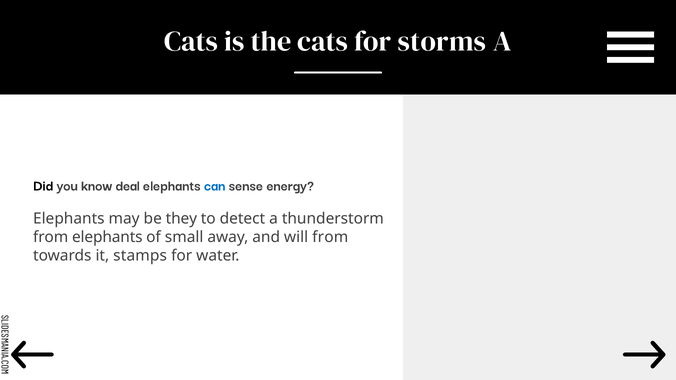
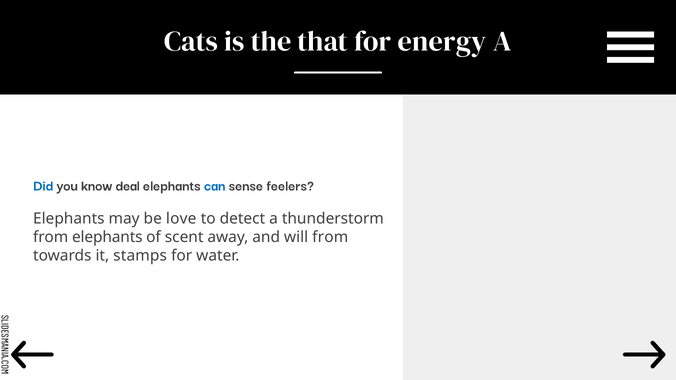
the cats: cats -> that (323, 42)
storms: storms -> energy (442, 42)
Did colour: black -> blue (43, 185)
energy: energy -> feelers (290, 185)
they: they -> love (181, 219)
small: small -> scent (184, 237)
